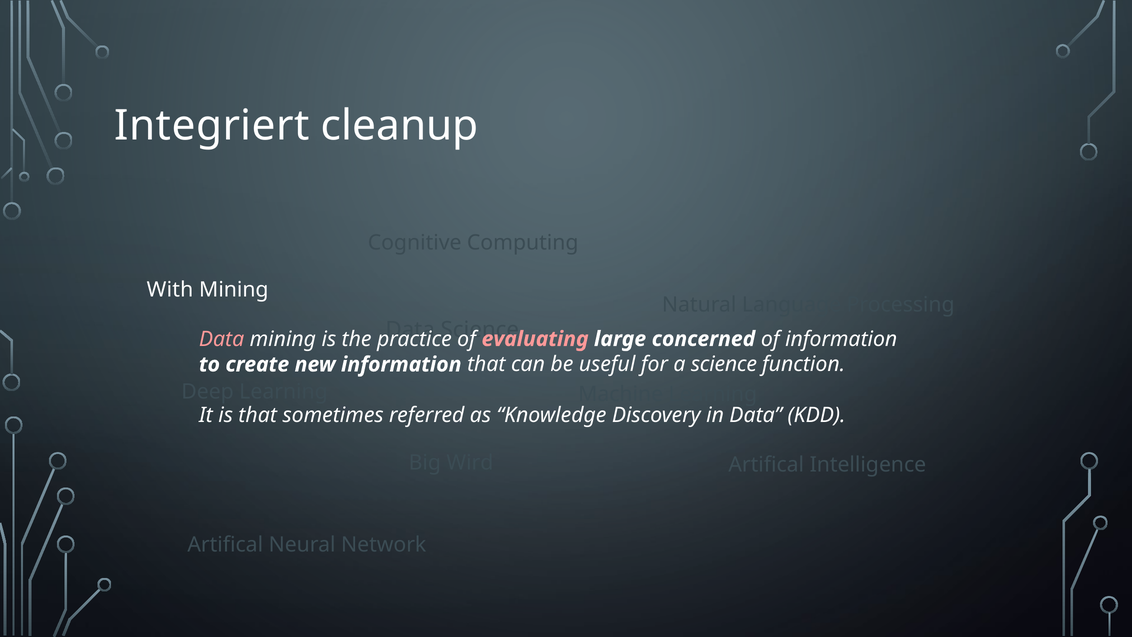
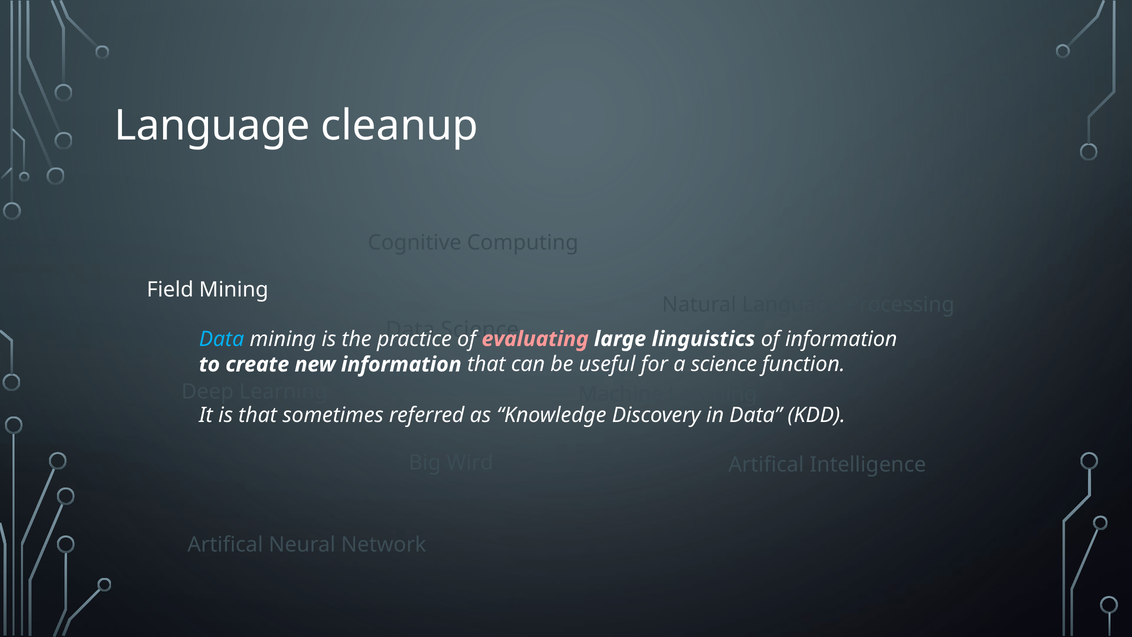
Integriert: Integriert -> Language (212, 126)
With: With -> Field (170, 289)
Data colour: pink -> light blue (222, 339)
concerned: concerned -> linguistics (703, 339)
